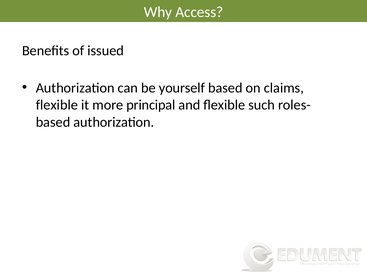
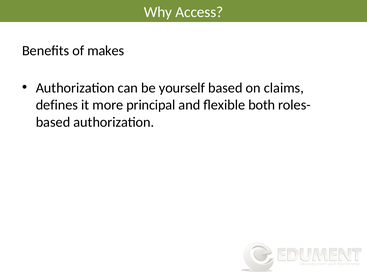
issued: issued -> makes (106, 51)
flexible: flexible -> defines (57, 105)
such: such -> both (262, 105)
